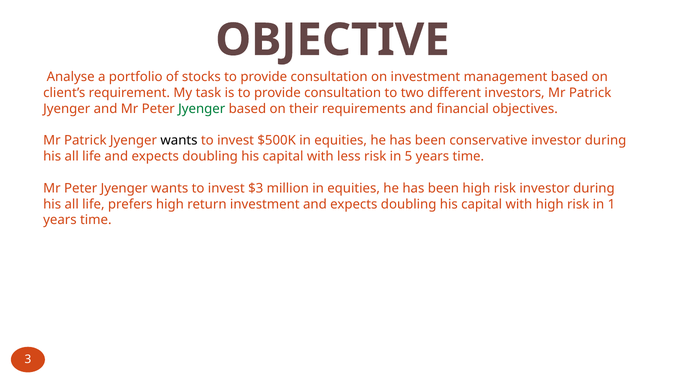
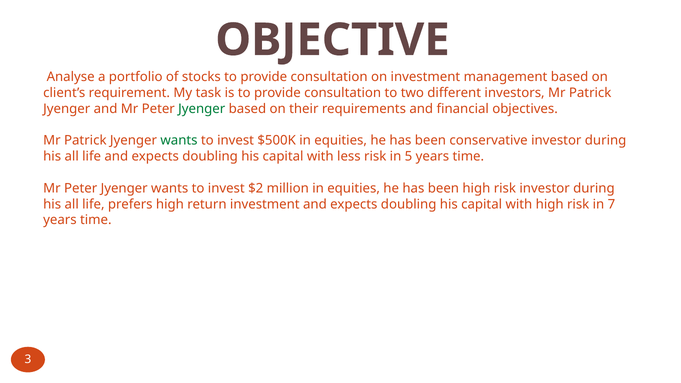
wants colour: black -> green (179, 141)
$3: $3 -> $2 (256, 188)
1: 1 -> 7 (612, 204)
